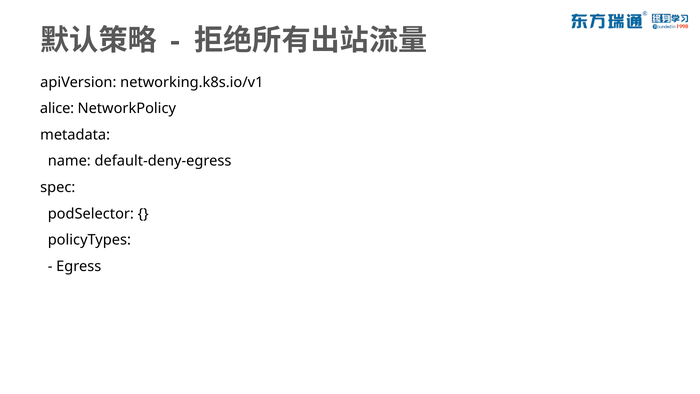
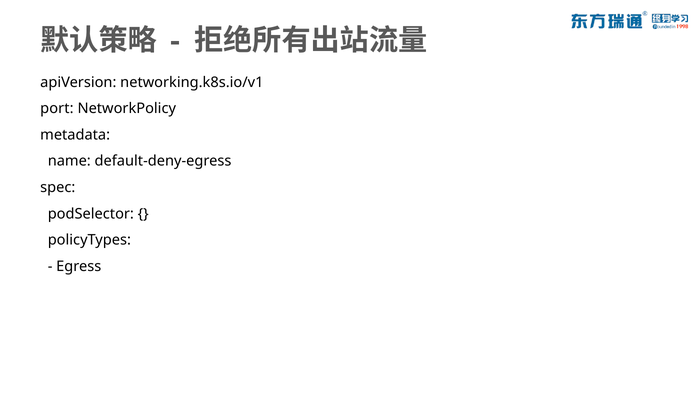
alice: alice -> port (57, 109)
